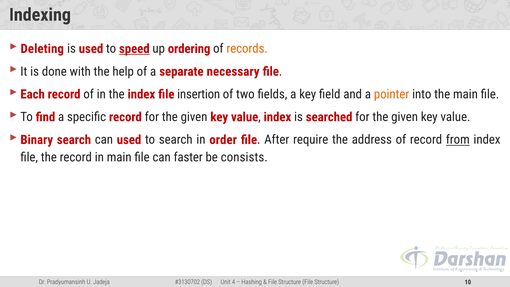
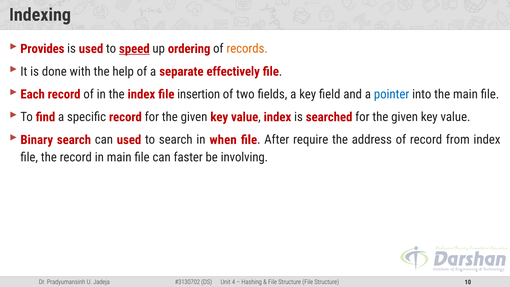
Deleting: Deleting -> Provides (42, 49)
necessary: necessary -> effectively (233, 71)
pointer colour: orange -> blue (392, 94)
order: order -> when (223, 140)
from underline: present -> none (458, 140)
consists: consists -> involving (244, 157)
